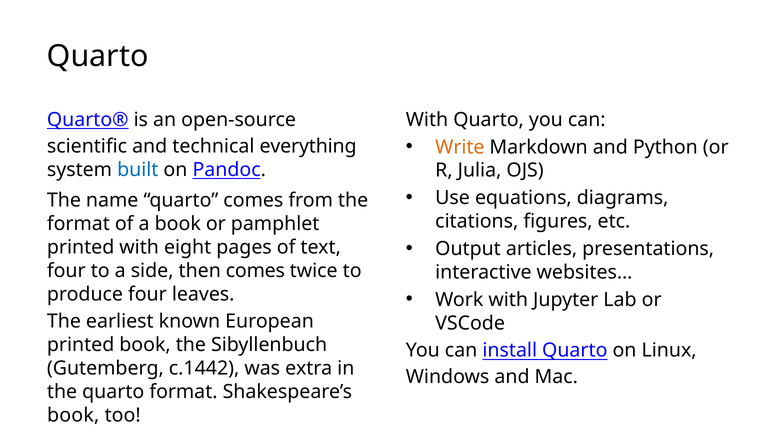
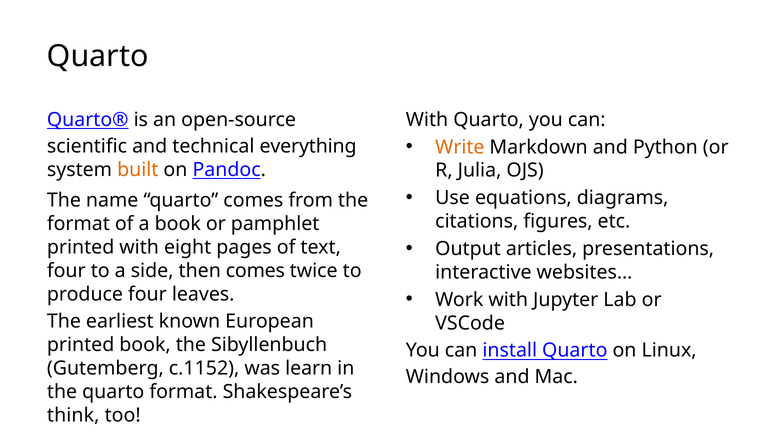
built colour: blue -> orange (138, 170)
c.1442: c.1442 -> c.1152 (204, 369)
extra: extra -> learn (309, 369)
book: book -> think (73, 416)
